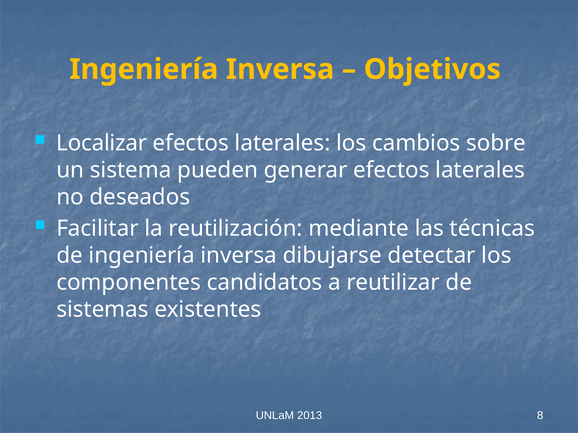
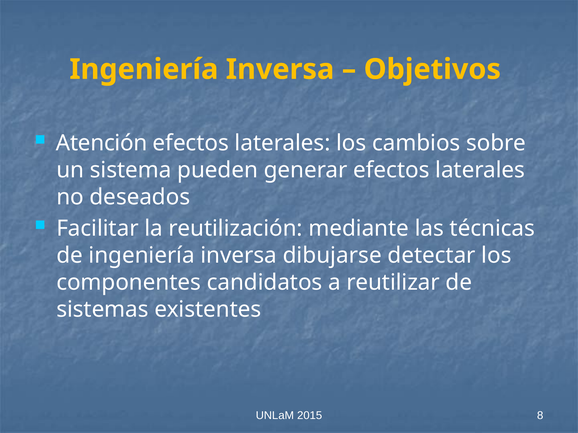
Localizar: Localizar -> Atención (102, 143)
2013: 2013 -> 2015 (310, 416)
